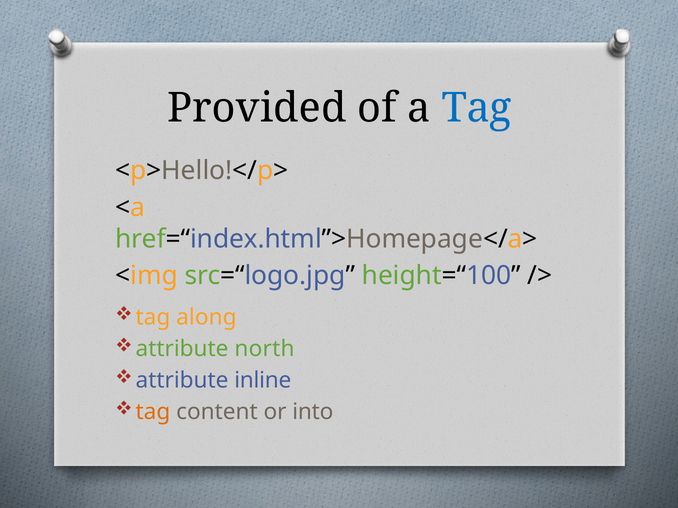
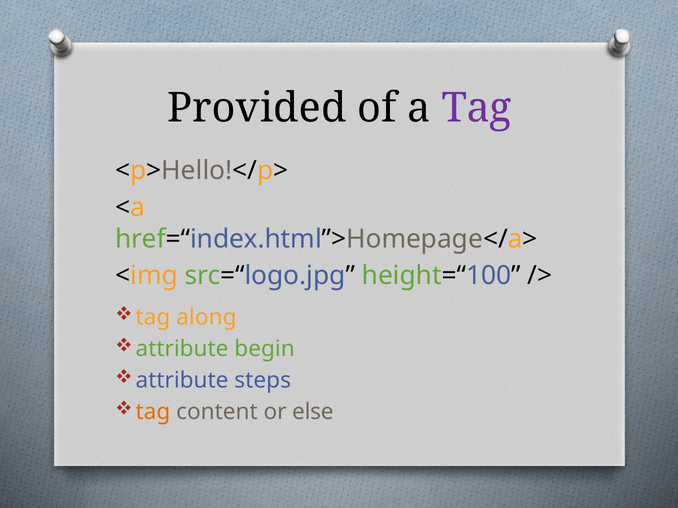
Tag colour: blue -> purple (477, 108)
north: north -> begin (265, 349)
inline: inline -> steps (263, 381)
into: into -> else (313, 412)
